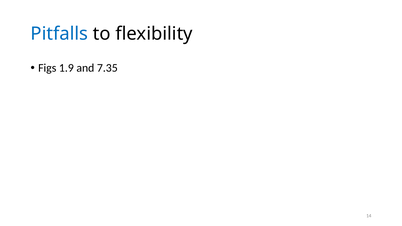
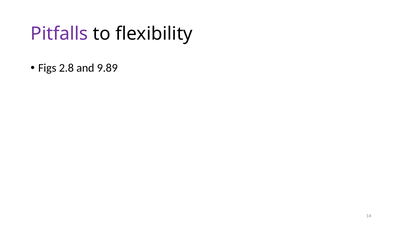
Pitfalls colour: blue -> purple (59, 34)
1.9: 1.9 -> 2.8 (66, 68)
7.35: 7.35 -> 9.89 (107, 68)
